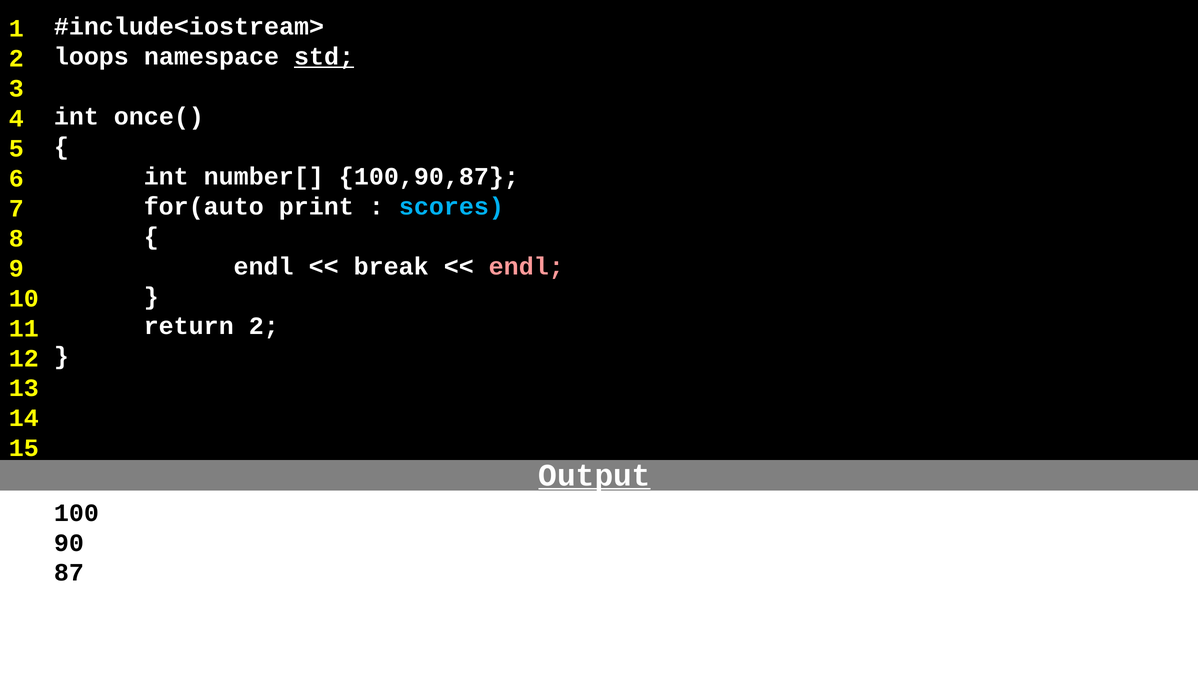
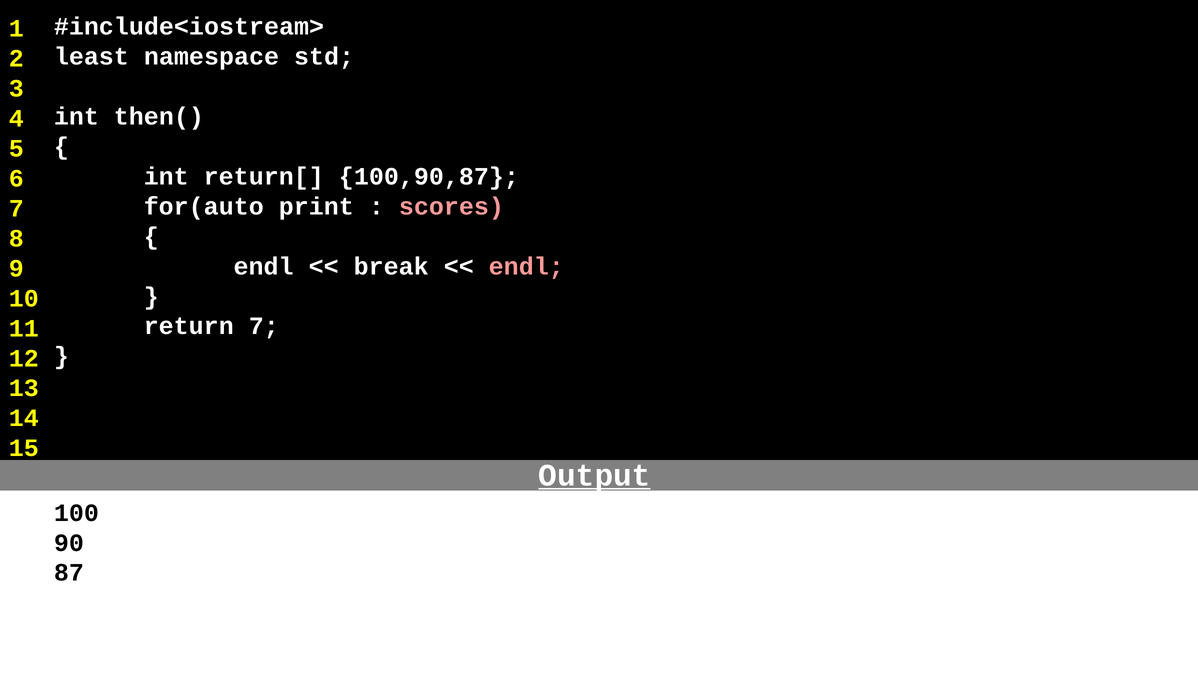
loops: loops -> least (91, 57)
std underline: present -> none (324, 57)
once(: once( -> then( (159, 116)
number[: number[ -> return[ (264, 176)
scores colour: light blue -> pink (451, 206)
return 2: 2 -> 7 (264, 326)
